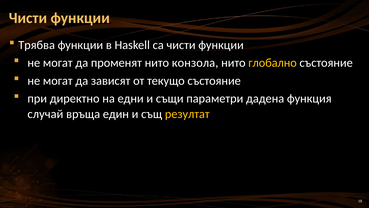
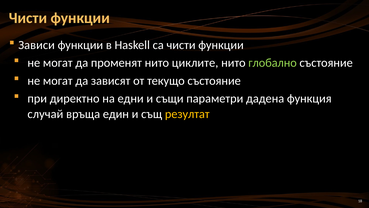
Трябва: Трябва -> Зависи (37, 45)
конзола: конзола -> циклите (195, 63)
глобално colour: yellow -> light green (273, 63)
